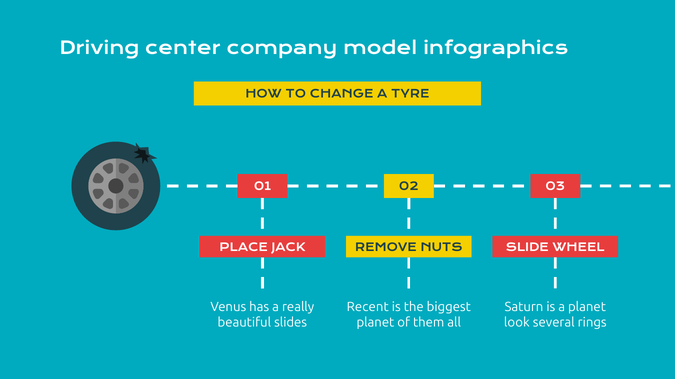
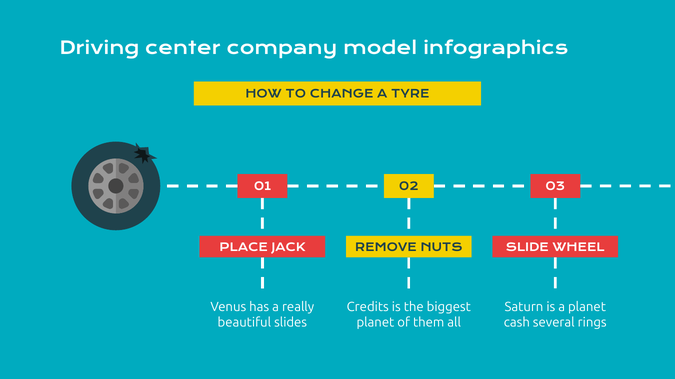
Recent: Recent -> Credits (368, 307)
look: look -> cash (517, 323)
